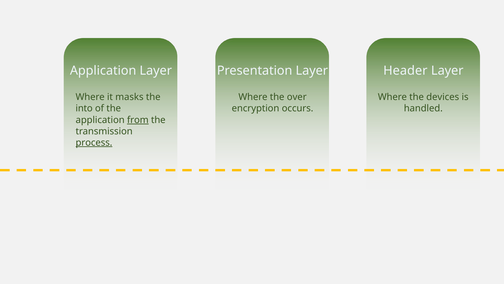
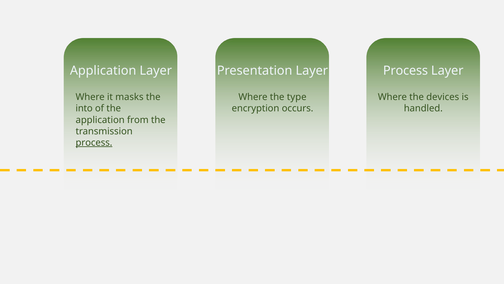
Header: Header -> Process (405, 70)
over: over -> type (297, 97)
from underline: present -> none (138, 120)
